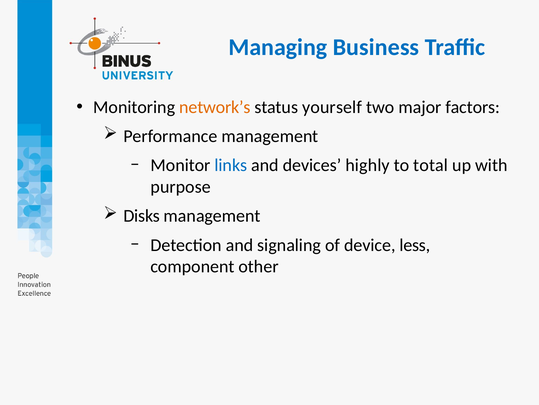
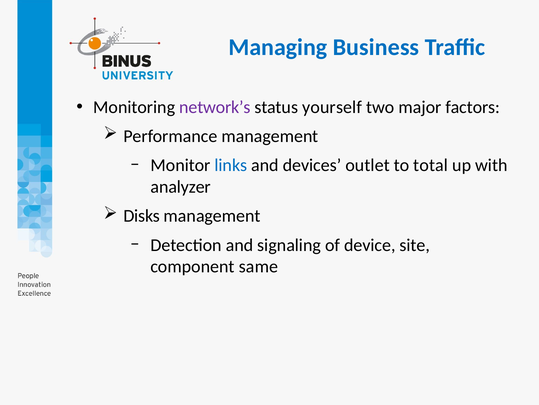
network’s colour: orange -> purple (215, 107)
highly: highly -> outlet (368, 165)
purpose: purpose -> analyzer (181, 187)
less: less -> site (415, 245)
other: other -> same (258, 266)
